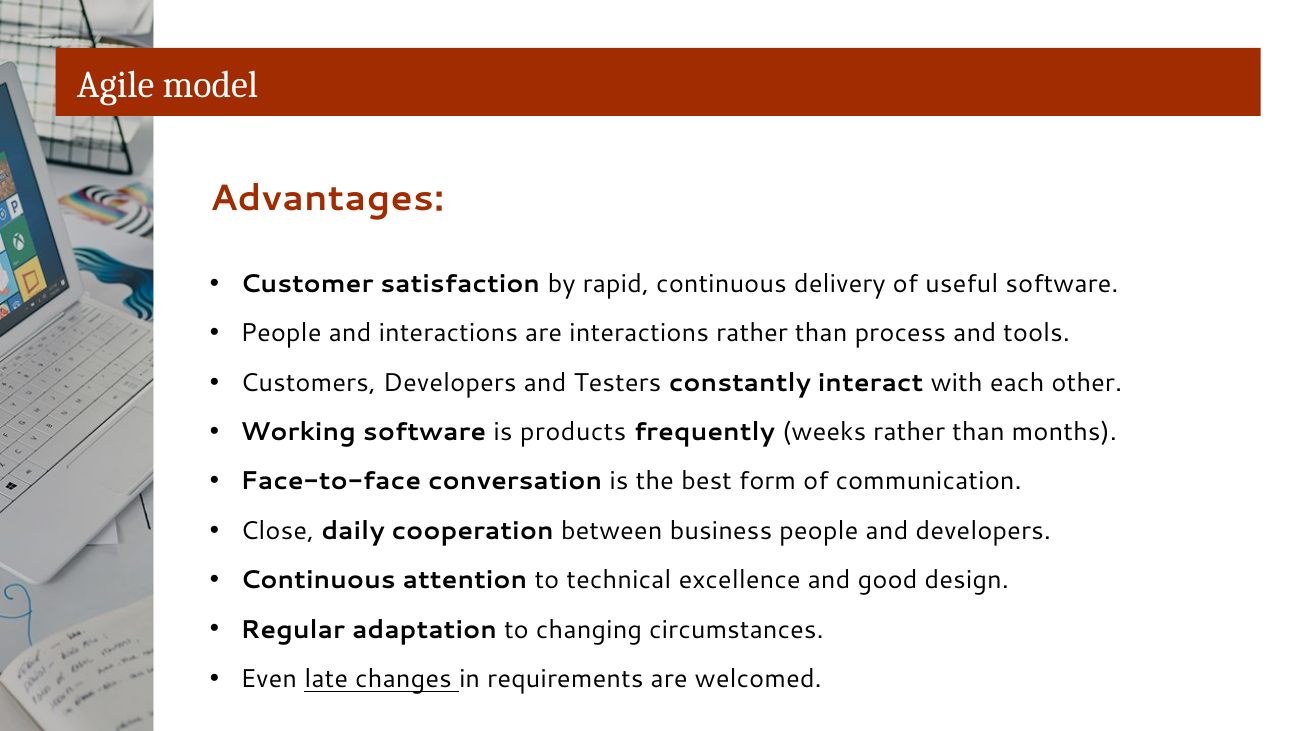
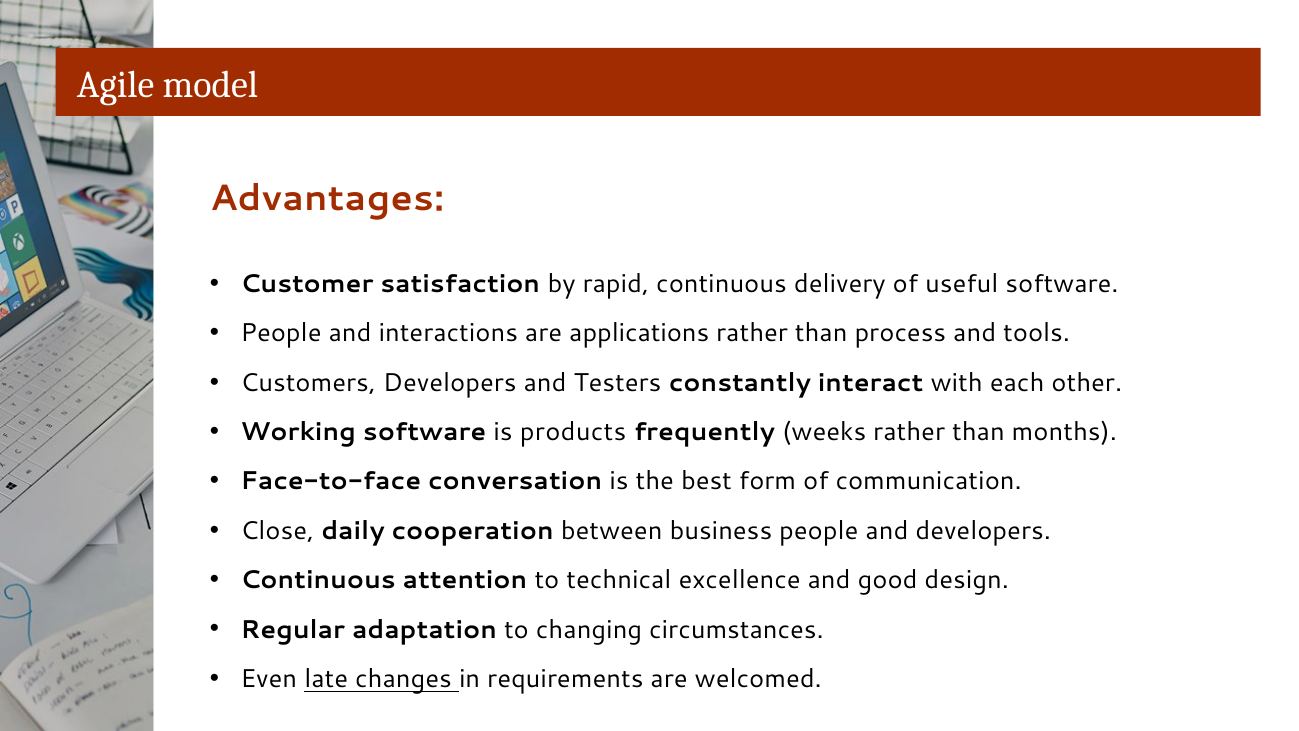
are interactions: interactions -> applications (639, 333)
